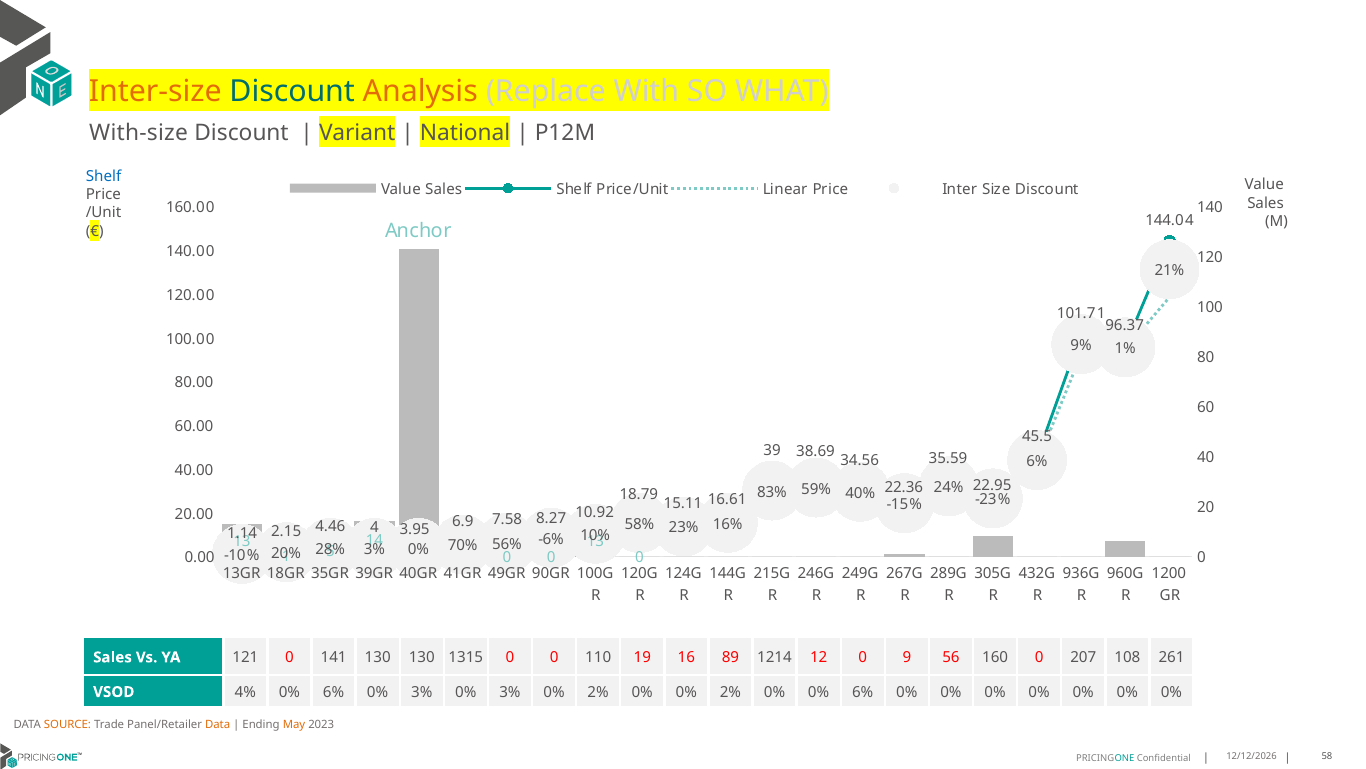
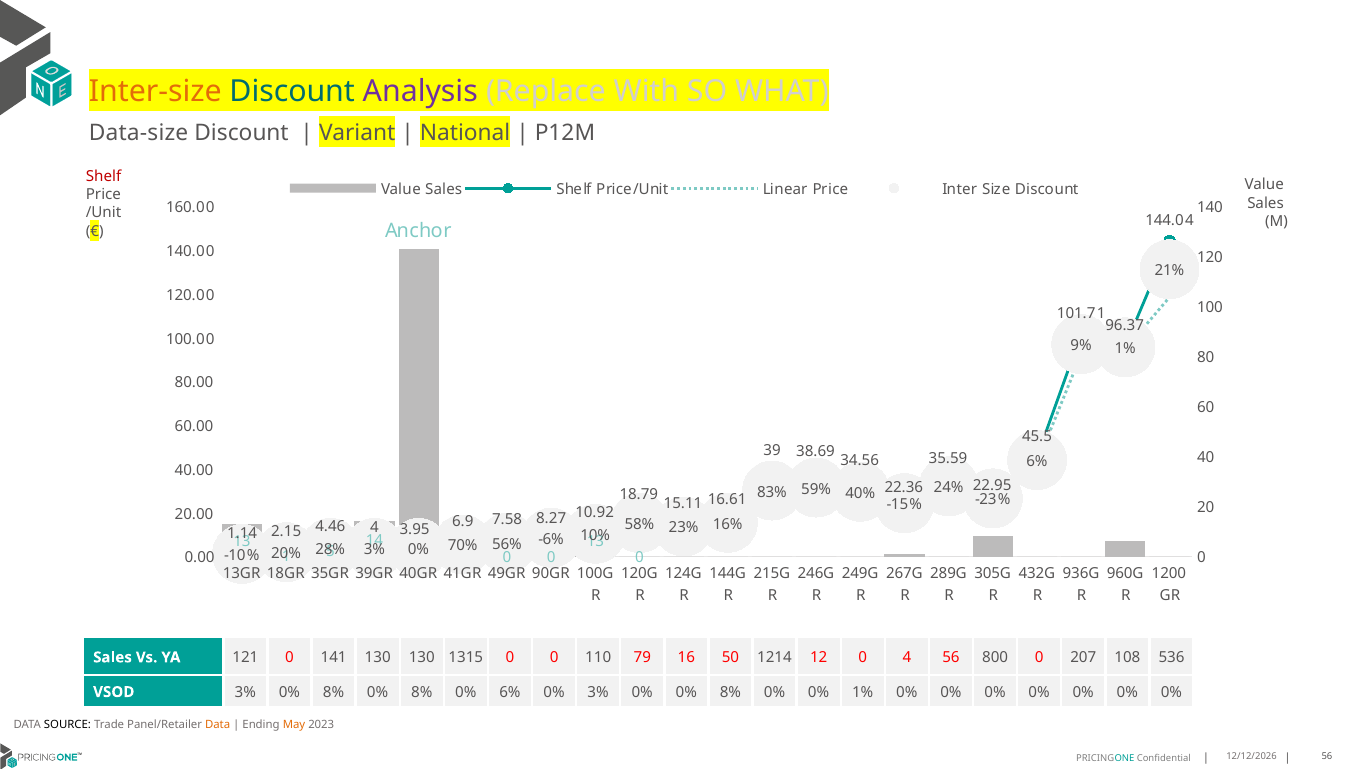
Analysis colour: orange -> purple (420, 92)
With-size: With-size -> Data-size (139, 133)
Shelf colour: blue -> red (104, 176)
19: 19 -> 79 (642, 657)
89: 89 -> 50 (730, 657)
0 9: 9 -> 4 (907, 657)
160: 160 -> 800 (995, 657)
261: 261 -> 536 (1172, 657)
VSOD 4%: 4% -> 3% (245, 692)
6%: 6% -> 8% (334, 692)
3%: 3% -> 8% (422, 692)
3%: 3% -> 6% (510, 692)
2%: 2% -> 3% (598, 692)
0% 0% 2%: 2% -> 8% (730, 692)
0% 0% 6%: 6% -> 1% (863, 692)
SOURCE colour: orange -> black (68, 724)
58: 58 -> 56 (1327, 755)
